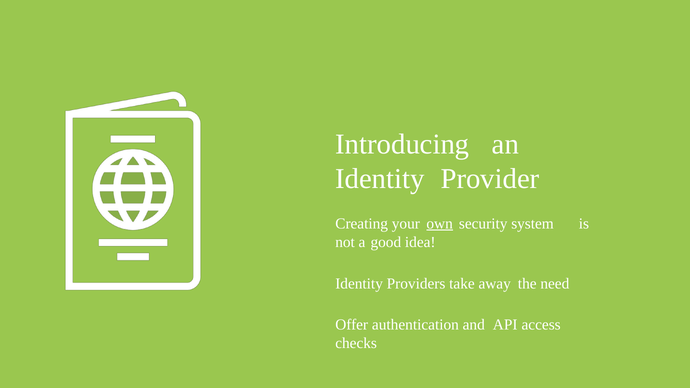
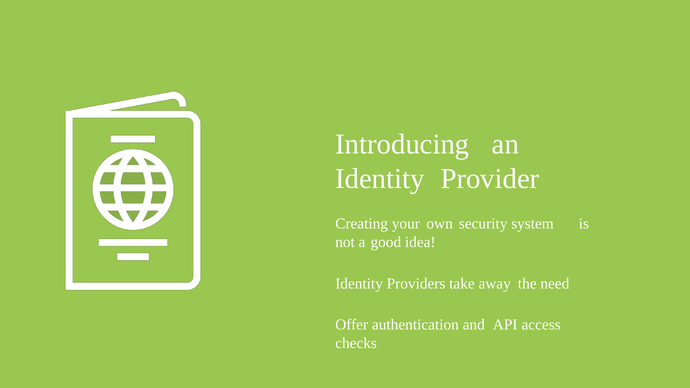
own underline: present -> none (440, 224)
